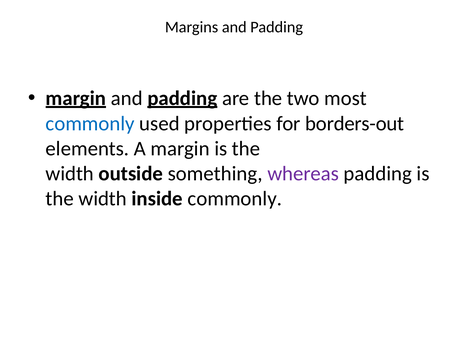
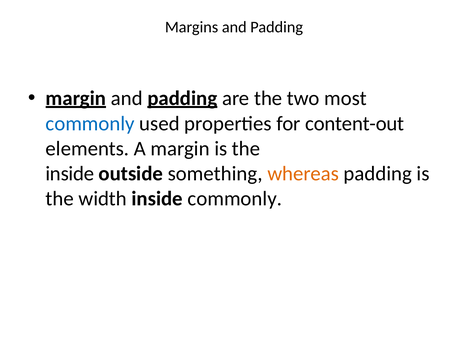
borders-out: borders-out -> content-out (355, 124)
width: width -> inside (70, 174)
whereas colour: purple -> orange (303, 174)
